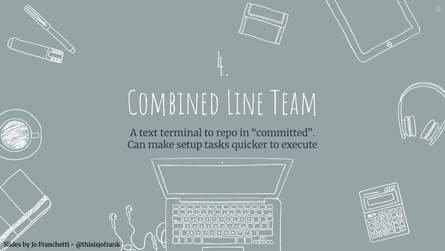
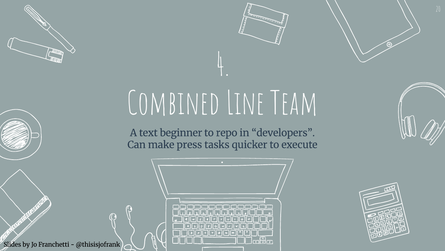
terminal: terminal -> beginner (181, 133)
committed: committed -> developers (283, 133)
setup: setup -> press (189, 144)
